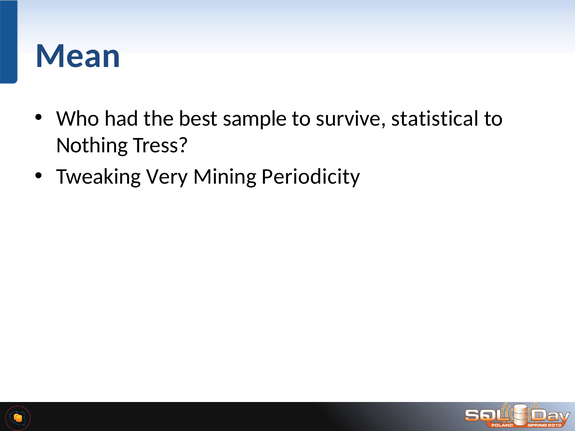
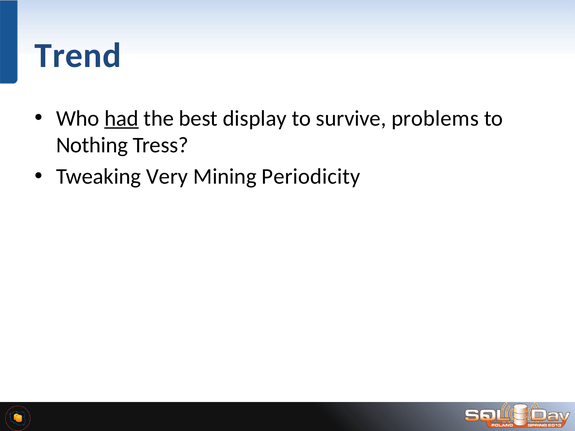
Mean: Mean -> Trend (78, 56)
had underline: none -> present (122, 118)
sample: sample -> display (255, 118)
statistical: statistical -> problems (435, 118)
